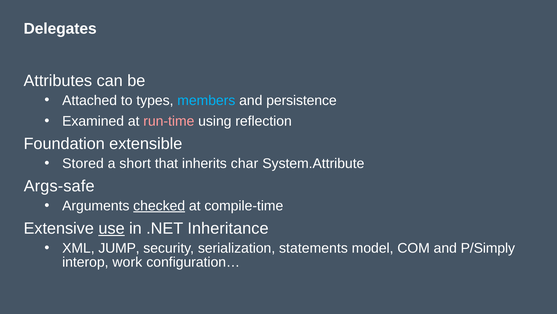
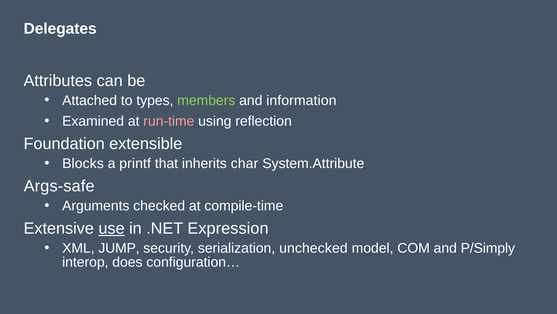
members colour: light blue -> light green (206, 100)
persistence: persistence -> information (301, 100)
Stored: Stored -> Blocks (83, 163)
short: short -> printf (135, 163)
checked underline: present -> none (159, 205)
Inheritance: Inheritance -> Expression (228, 228)
statements: statements -> unchecked (313, 248)
work: work -> does (127, 262)
